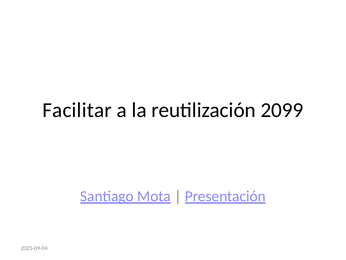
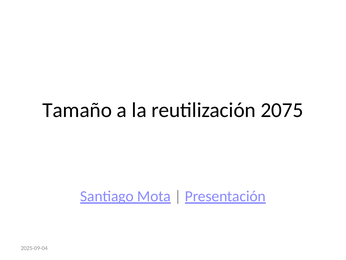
Facilitar: Facilitar -> Tamaño (77, 110)
2099: 2099 -> 2075 (282, 110)
